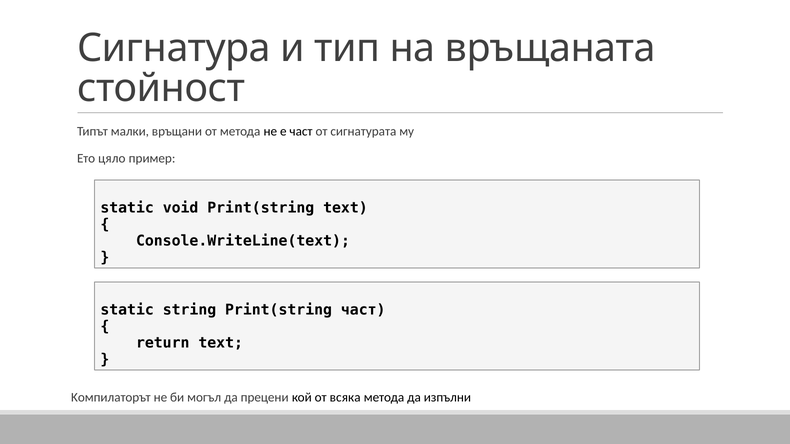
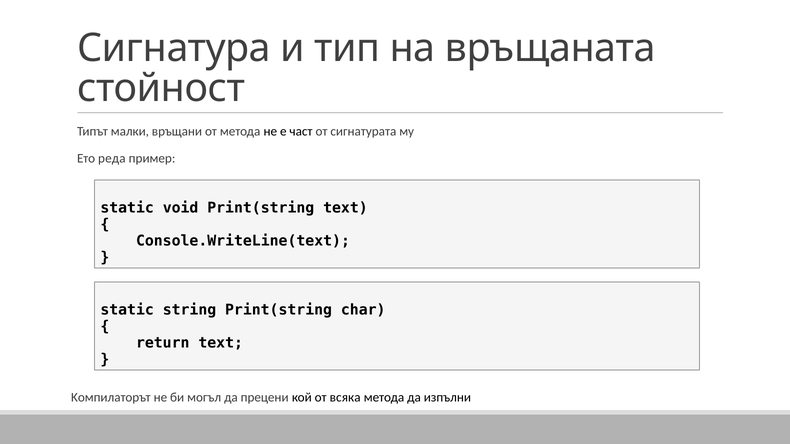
цяло: цяло -> реда (112, 159)
Print(string част: част -> char (363, 310)
